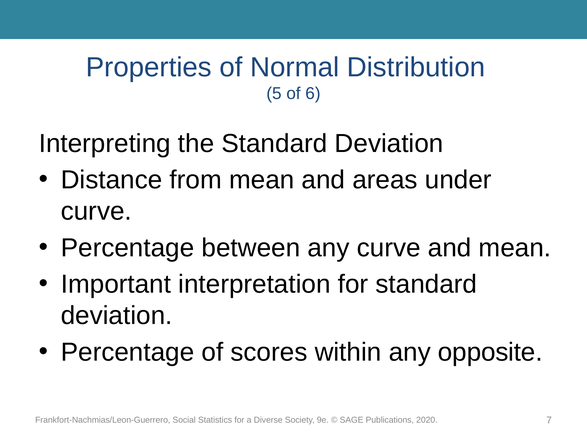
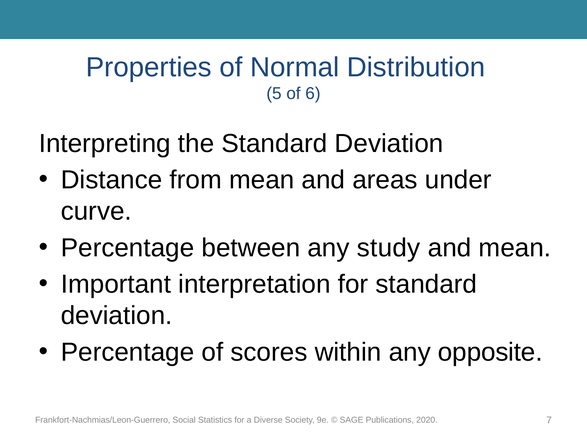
any curve: curve -> study (389, 248)
